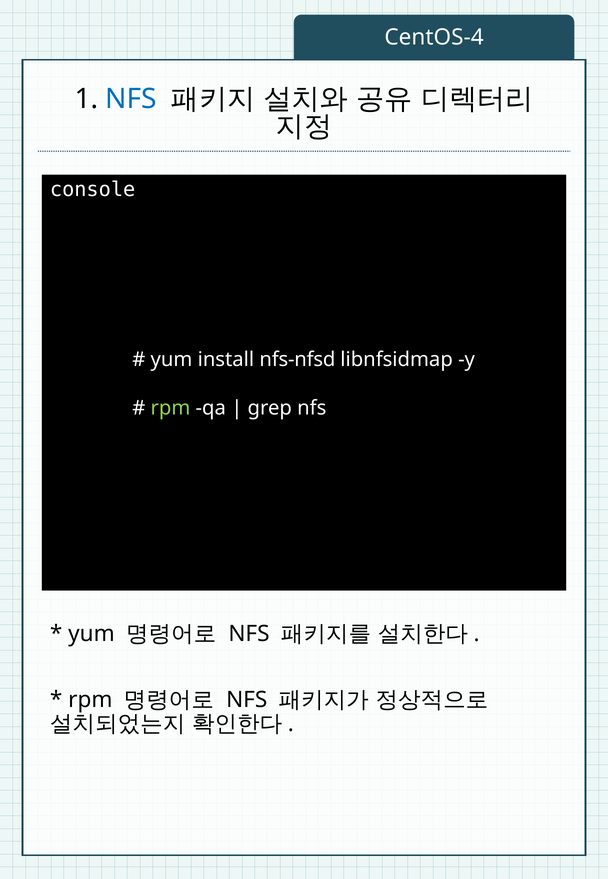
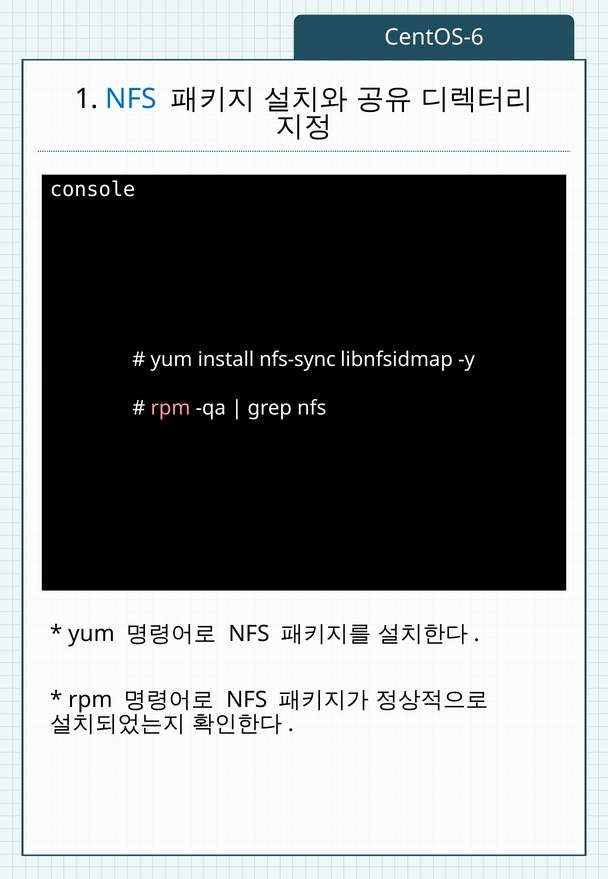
CentOS-4: CentOS-4 -> CentOS-6 (434, 37)
nfs-nfsd: nfs-nfsd -> nfs-sync (297, 359)
rpm colour: light green -> pink (170, 408)
